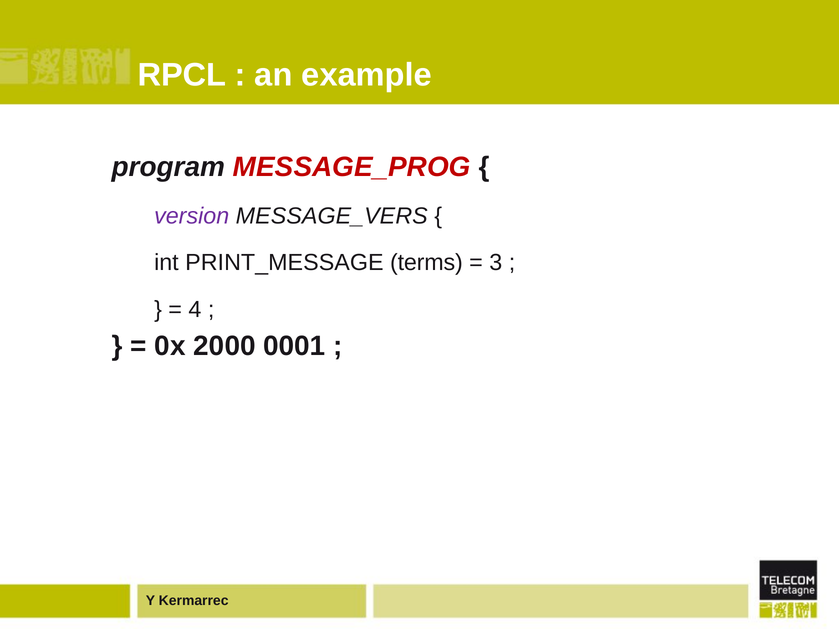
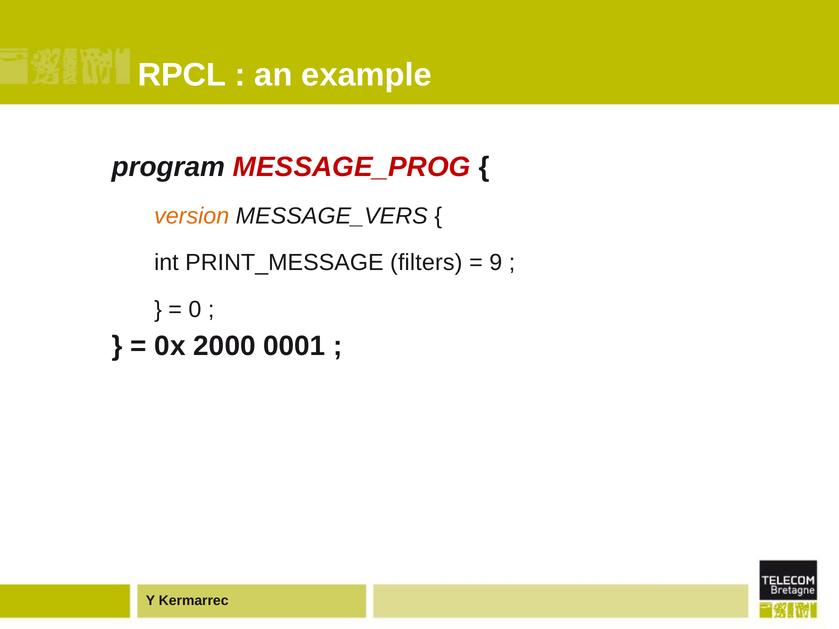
version colour: purple -> orange (192, 216)
terms: terms -> filters (426, 263)
3: 3 -> 9 (496, 263)
4: 4 -> 0 (195, 309)
